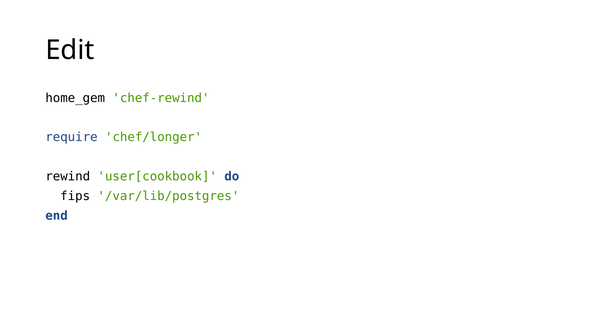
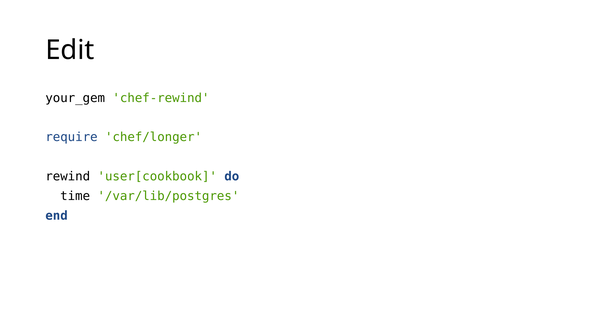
home_gem: home_gem -> your_gem (75, 98)
fips: fips -> time (75, 196)
